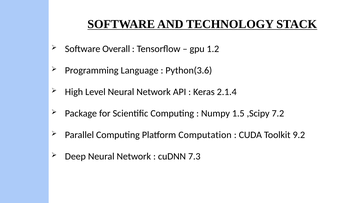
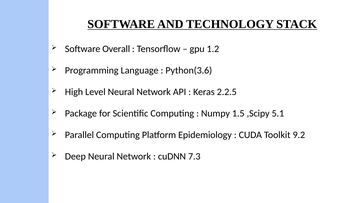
2.1.4: 2.1.4 -> 2.2.5 (227, 92)
7.2: 7.2 -> 5.1 (278, 113)
Computation: Computation -> Epidemiology (205, 135)
